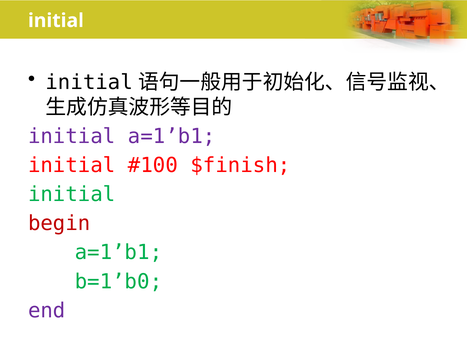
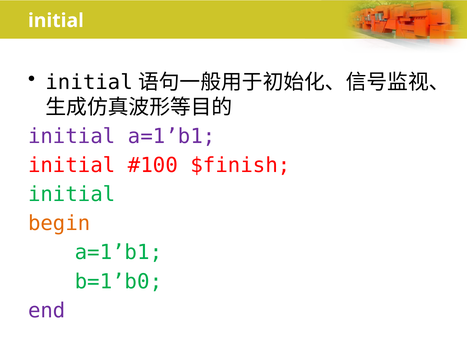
begin colour: red -> orange (59, 224)
